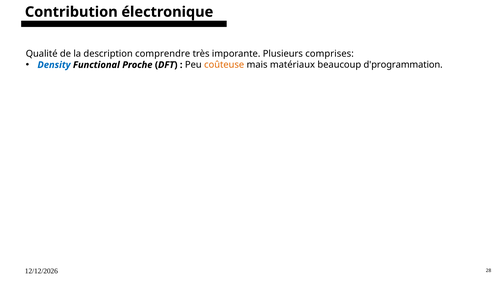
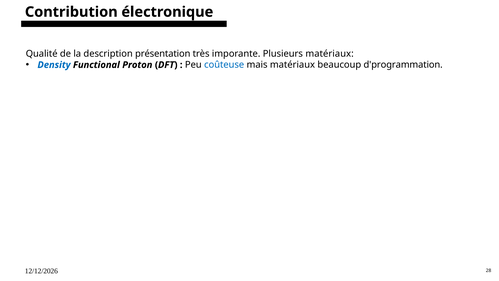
comprendre: comprendre -> présentation (163, 54)
Plusieurs comprises: comprises -> matériaux (330, 54)
Proche: Proche -> Proton (137, 65)
coûteuse colour: orange -> blue (224, 65)
